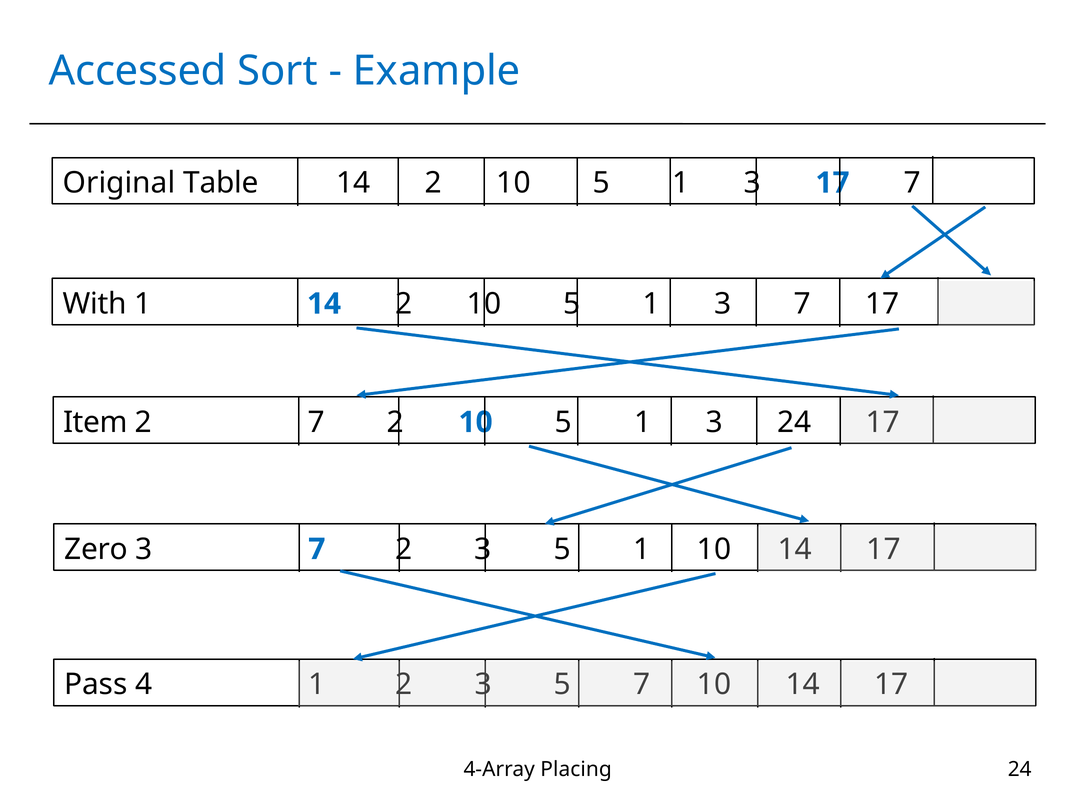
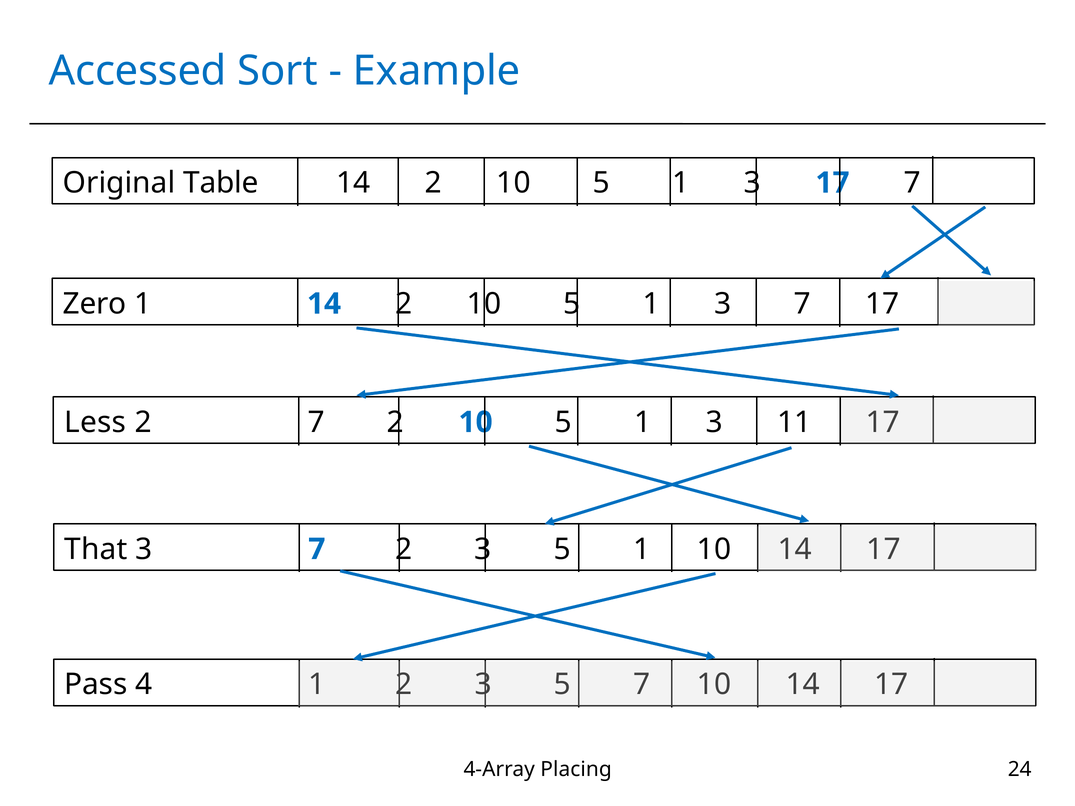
With: With -> Zero (95, 304)
Item: Item -> Less (95, 422)
3 24: 24 -> 11 (794, 422)
Zero: Zero -> That (96, 549)
